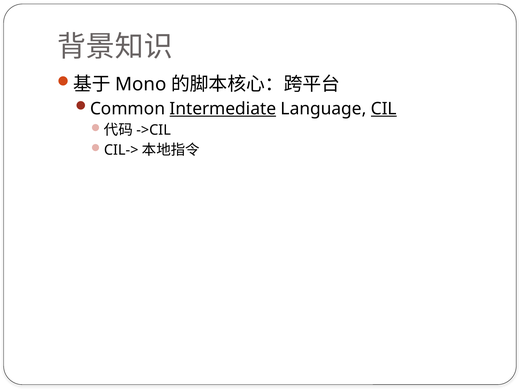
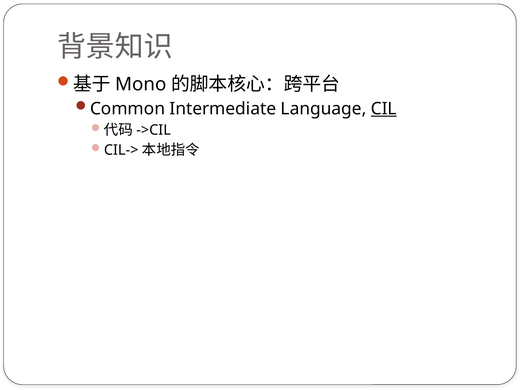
Intermediate underline: present -> none (223, 109)
